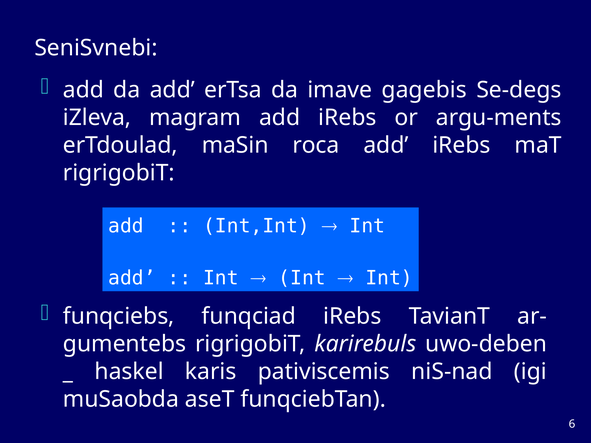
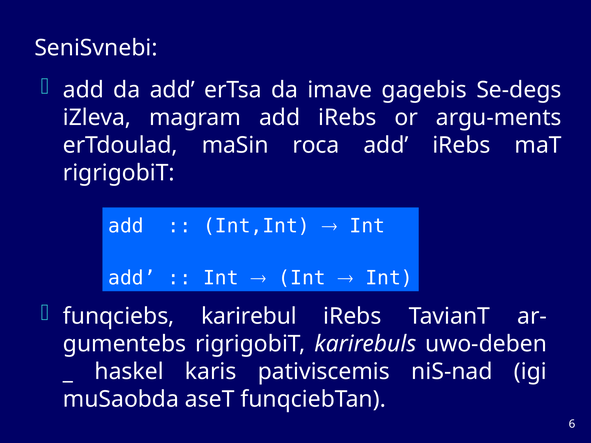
funqciad: funqciad -> karirebul (249, 317)
